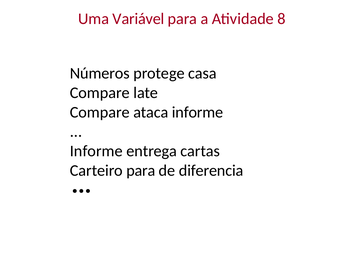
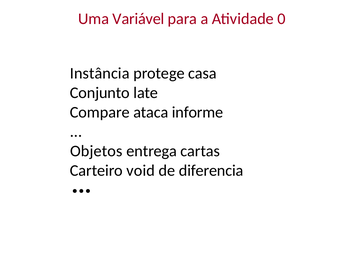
8: 8 -> 0 (282, 19)
Números: Números -> Instância (100, 73)
Compare: Compare -> Conjunto (100, 93)
Informe: Informe -> Objetos (96, 151)
Carteiro para: para -> void (141, 170)
